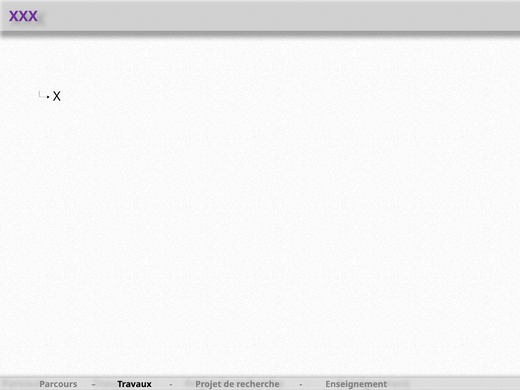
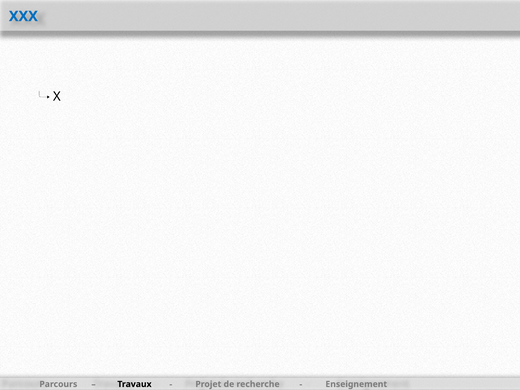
XXX colour: purple -> blue (23, 16)
